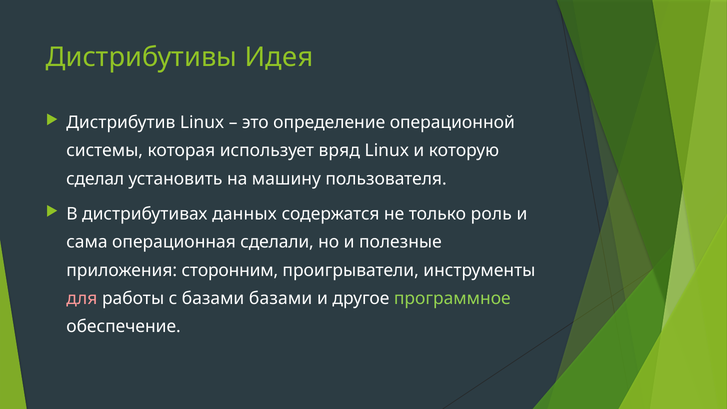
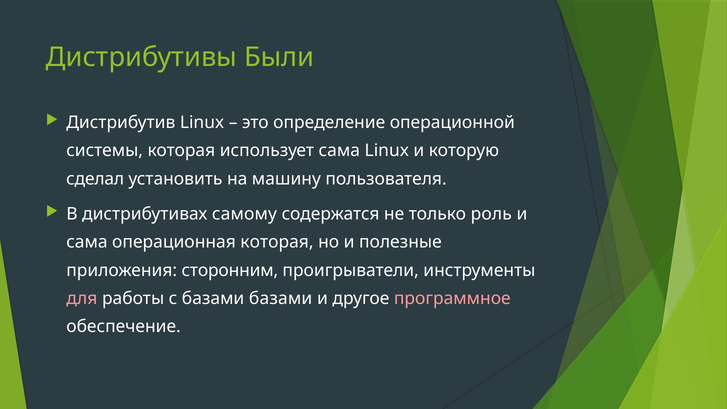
Идея: Идея -> Были (279, 57)
использует вряд: вряд -> сама (339, 151)
данных: данных -> самому (244, 214)
операционная сделали: сделали -> которая (277, 242)
программное colour: light green -> pink (452, 298)
